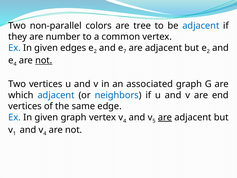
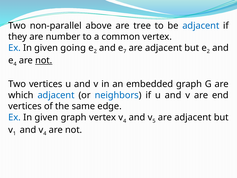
colors: colors -> above (99, 26)
edges: edges -> going (73, 48)
associated: associated -> embedded (150, 84)
are underline: present -> none (165, 117)
